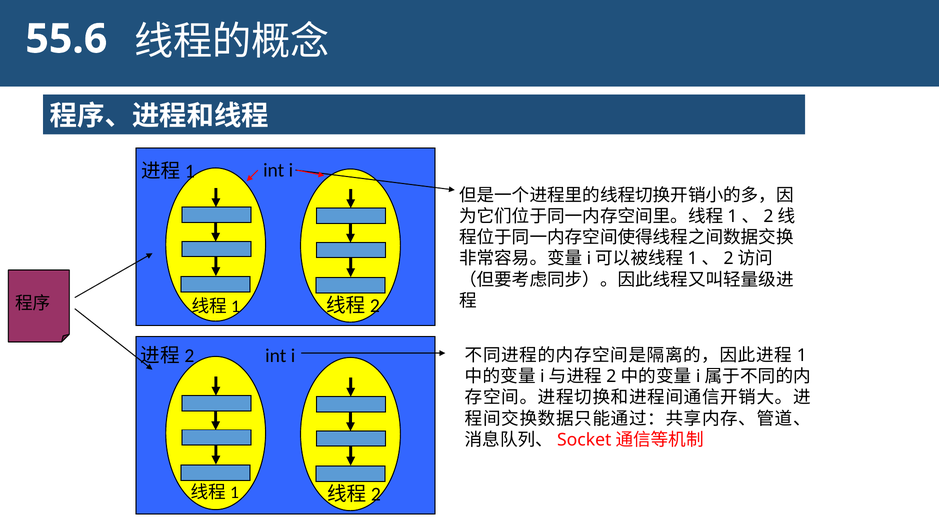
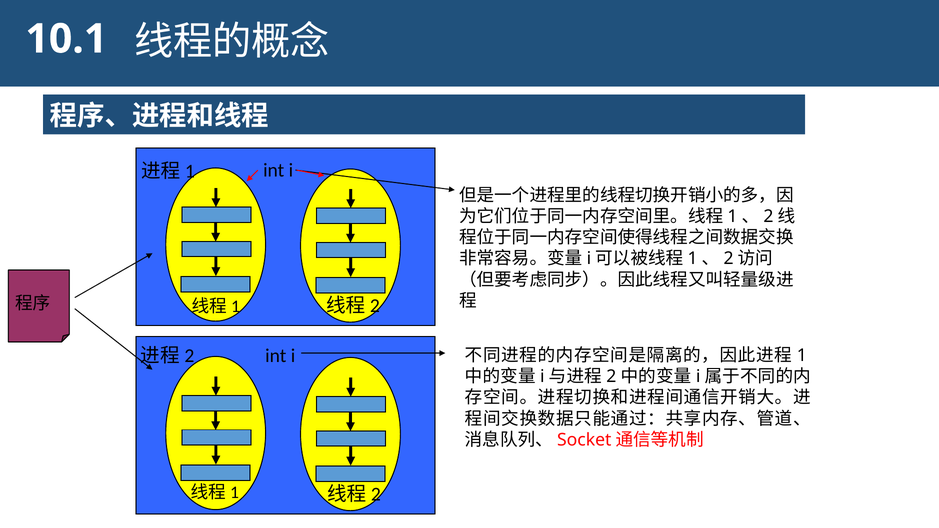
55.6: 55.6 -> 10.1 (66, 39)
